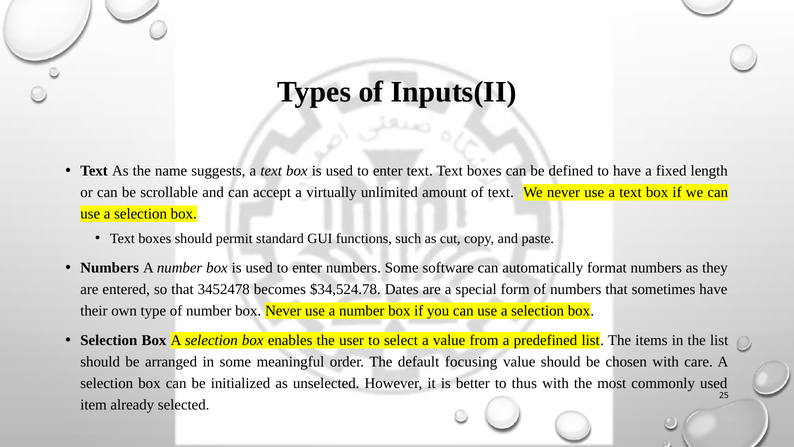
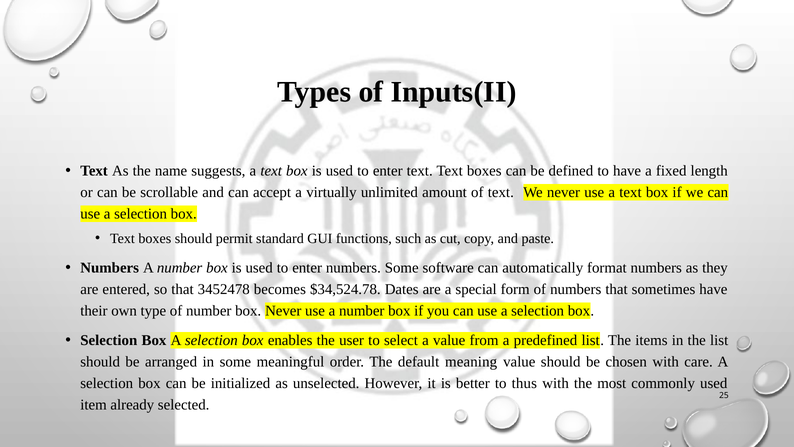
focusing: focusing -> meaning (471, 362)
